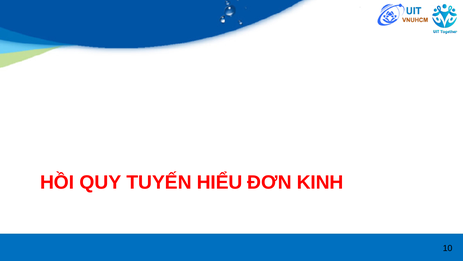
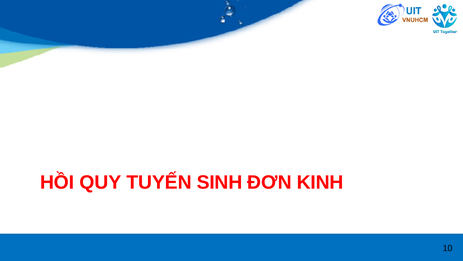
HIỂU: HIỂU -> SINH (220, 182)
